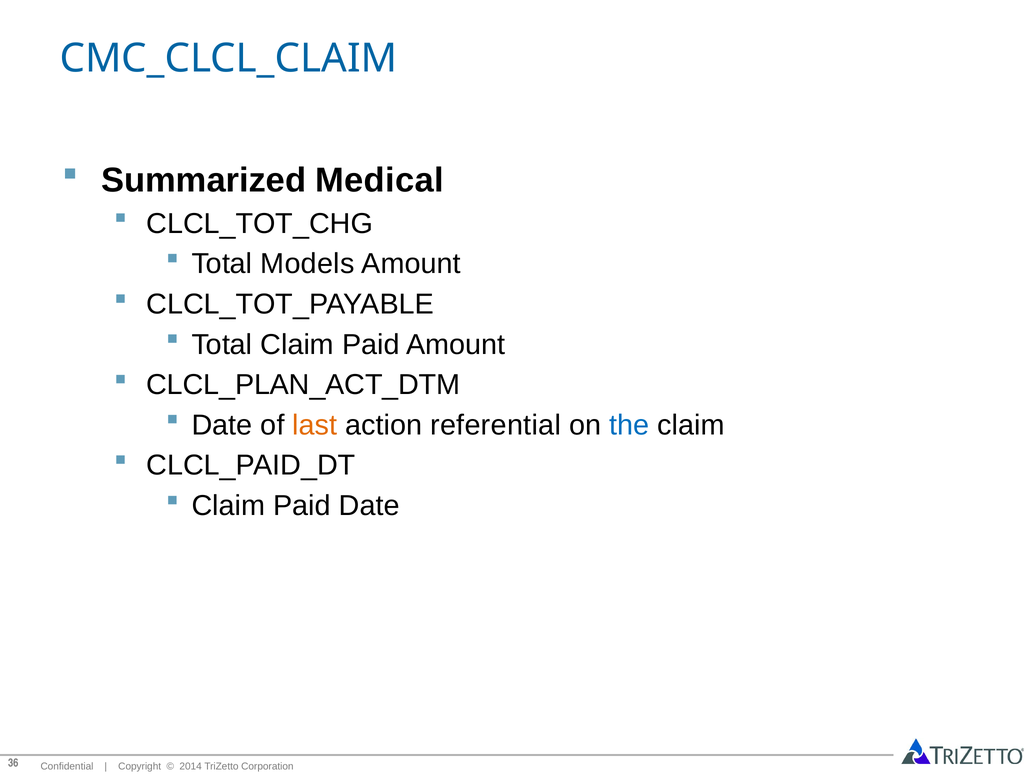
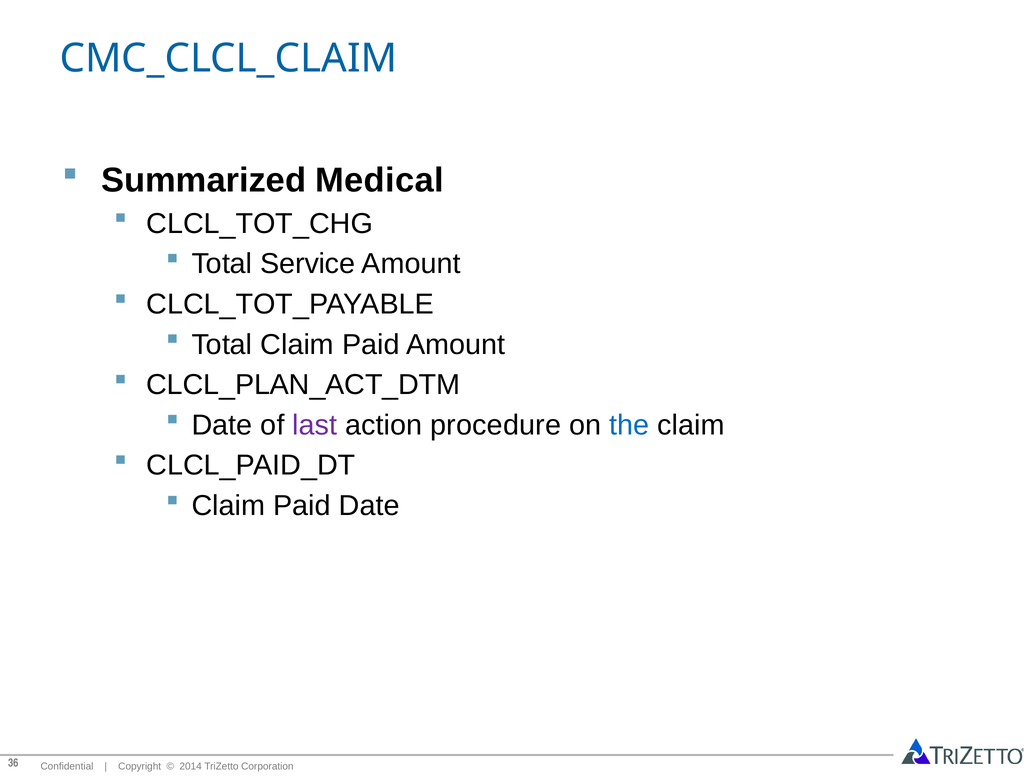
Models: Models -> Service (308, 264)
last colour: orange -> purple (315, 425)
referential: referential -> procedure (496, 425)
